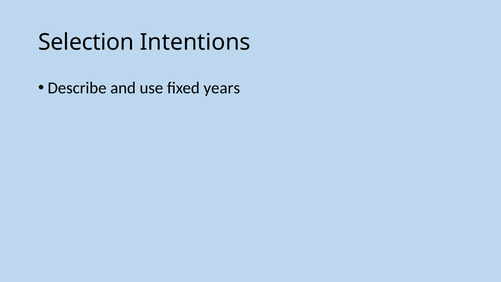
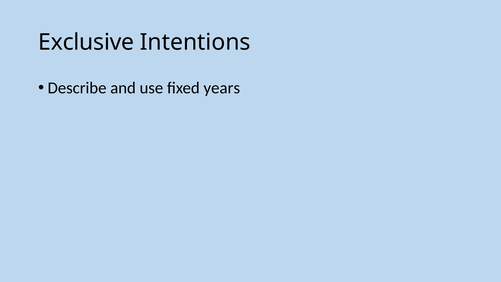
Selection: Selection -> Exclusive (86, 42)
